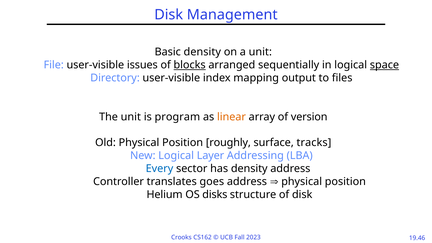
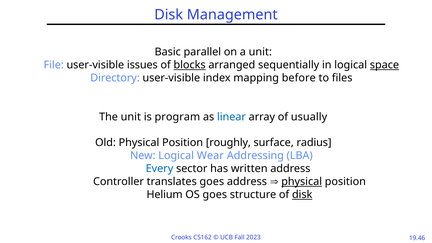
Basic density: density -> parallel (202, 52)
output: output -> before (299, 78)
linear colour: orange -> blue (231, 117)
version: version -> usually (309, 117)
tracks: tracks -> radius (314, 143)
Layer: Layer -> Wear (210, 156)
has density: density -> written (249, 169)
physical underline: none -> present (302, 182)
OS disks: disks -> goes (215, 195)
disk underline: none -> present (302, 195)
